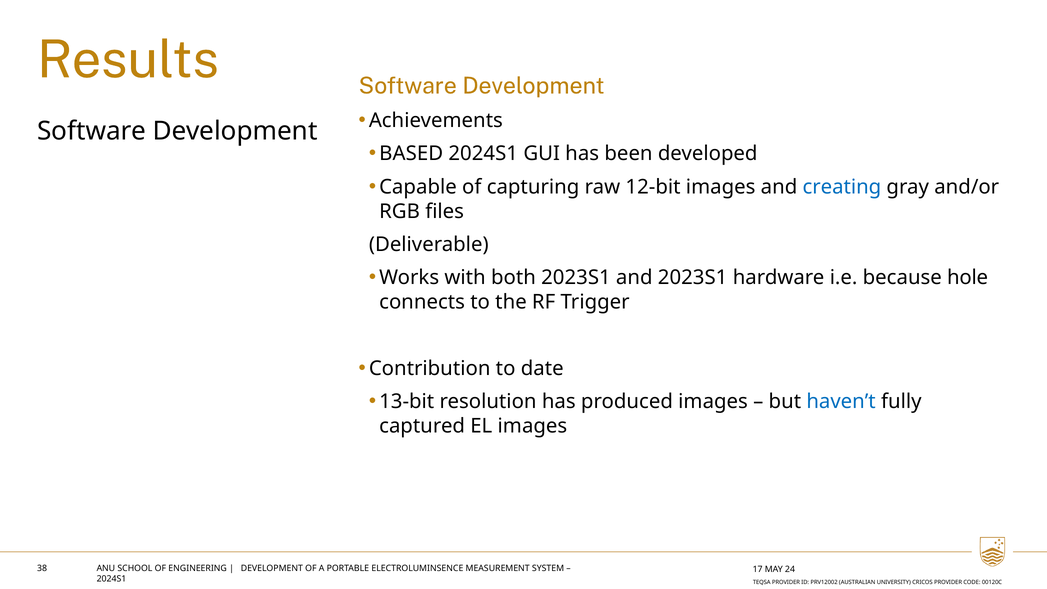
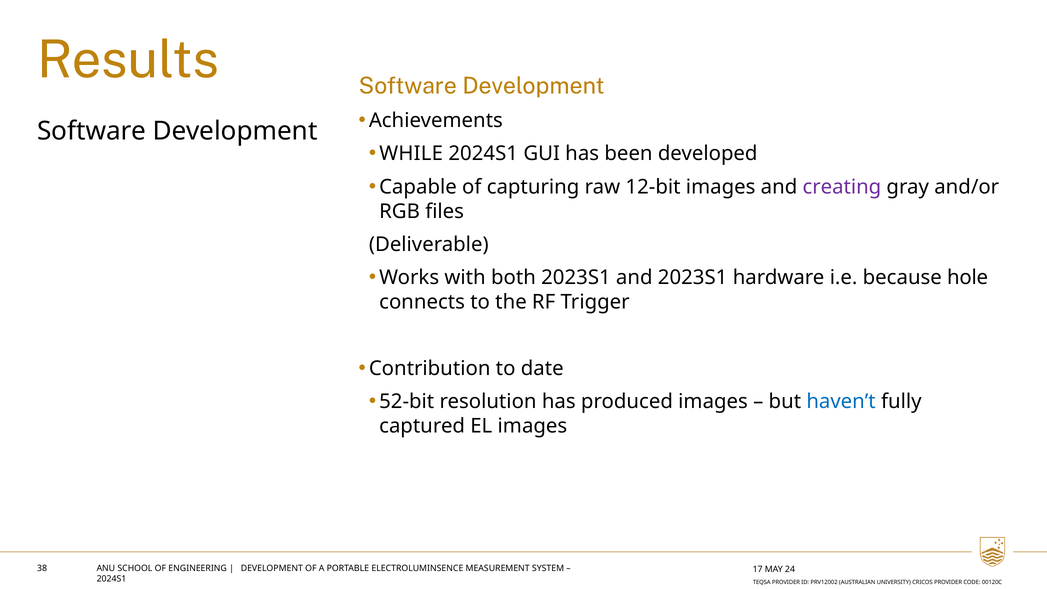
BASED: BASED -> WHILE (411, 154)
creating colour: blue -> purple (842, 187)
13-bit: 13-bit -> 52-bit (407, 402)
